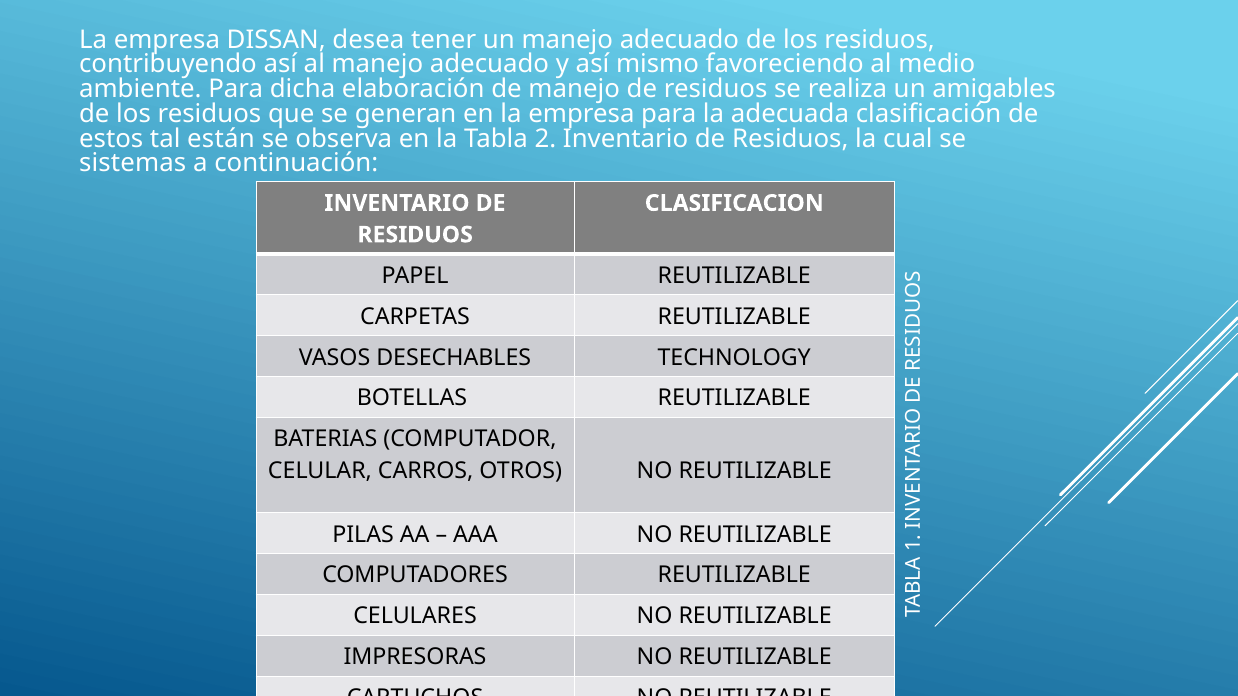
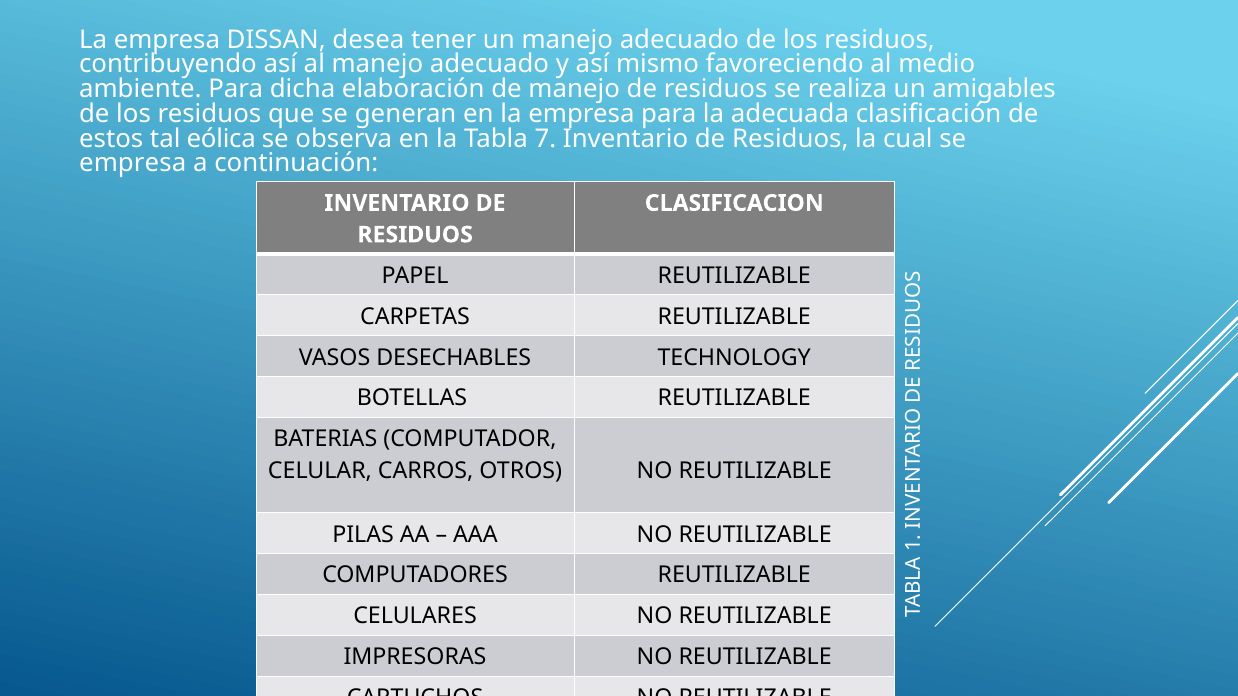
están: están -> eólica (221, 139)
2: 2 -> 7 (545, 139)
sistemas: sistemas -> empresa (133, 164)
